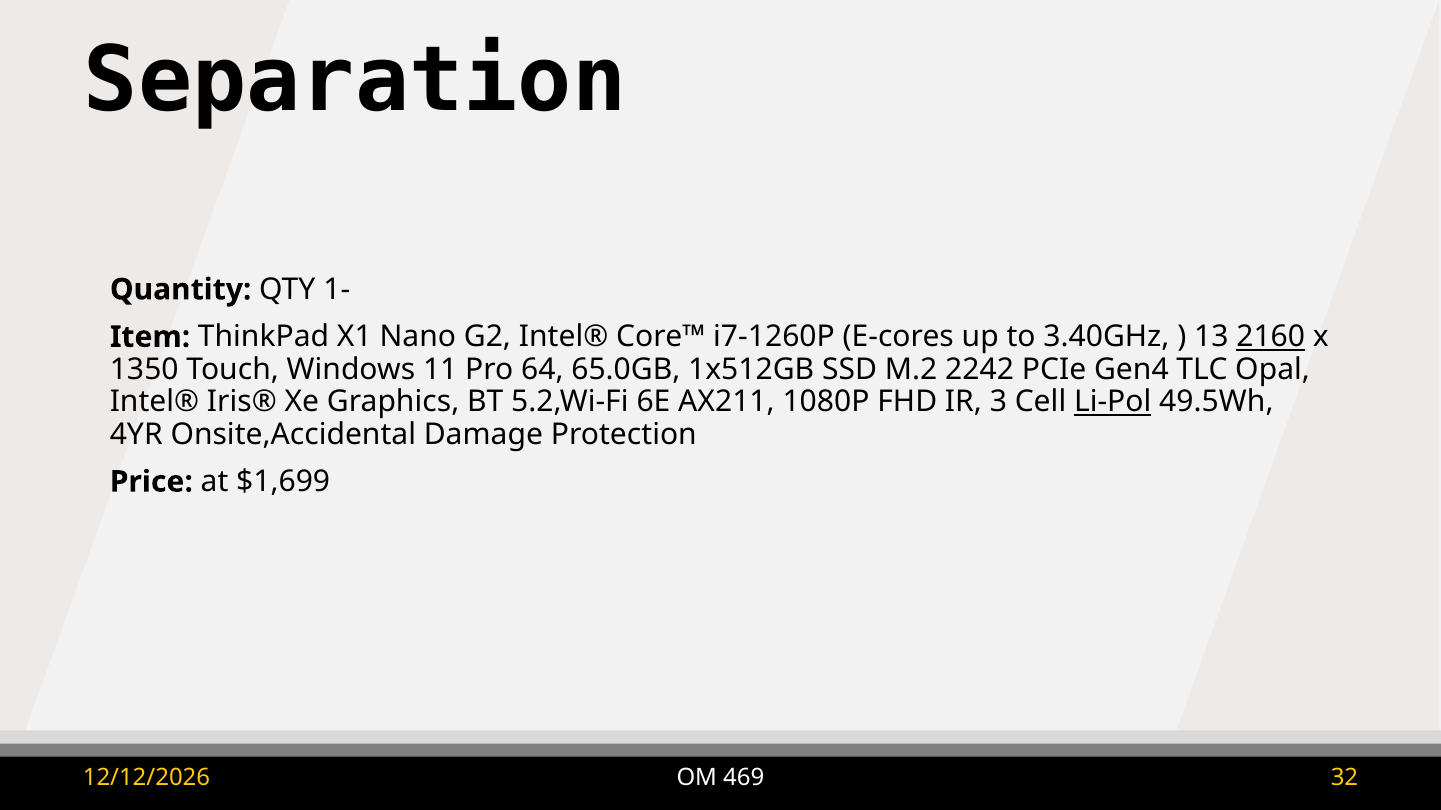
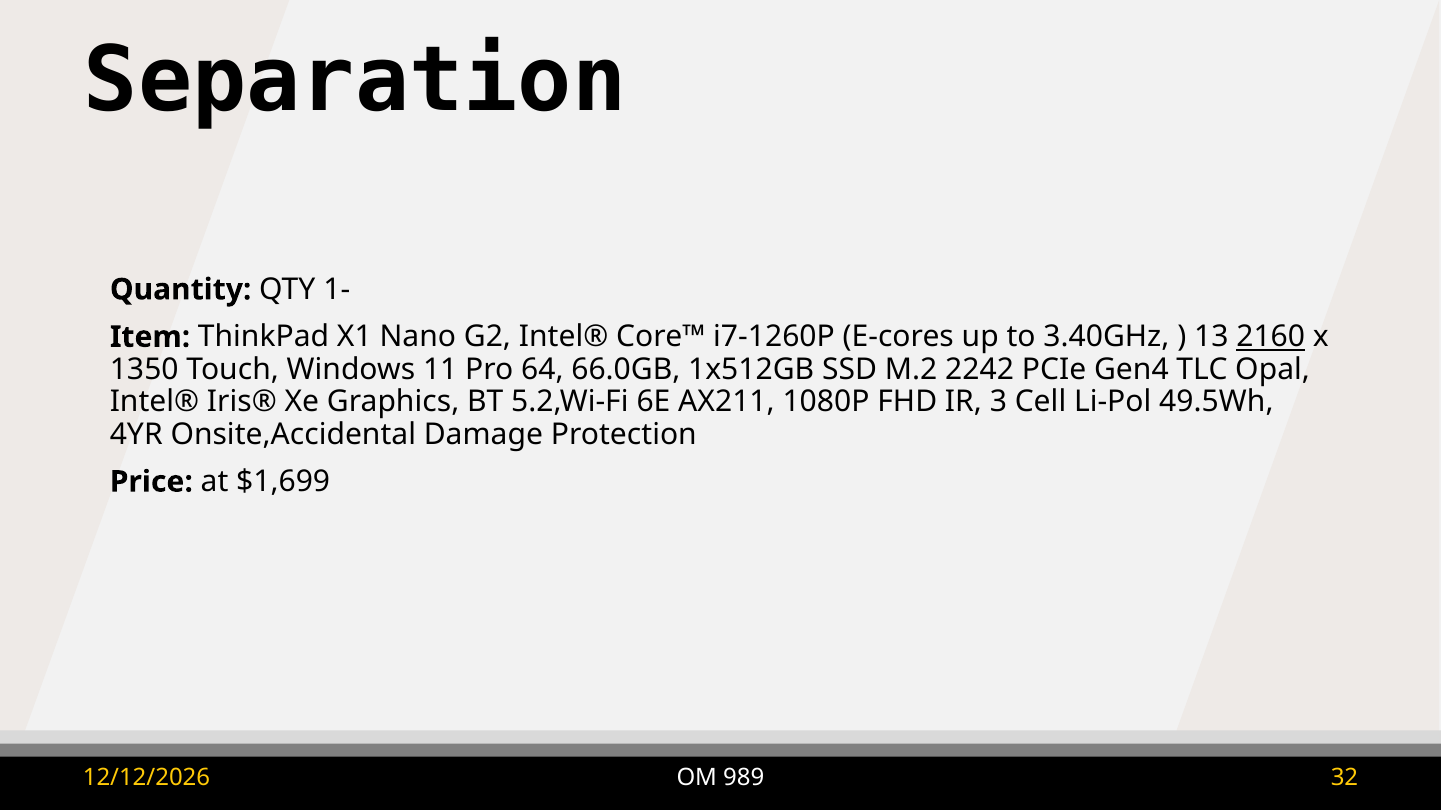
65.0GB: 65.0GB -> 66.0GB (626, 370)
Li-Pol underline: present -> none (1113, 402)
469: 469 -> 989 (744, 779)
